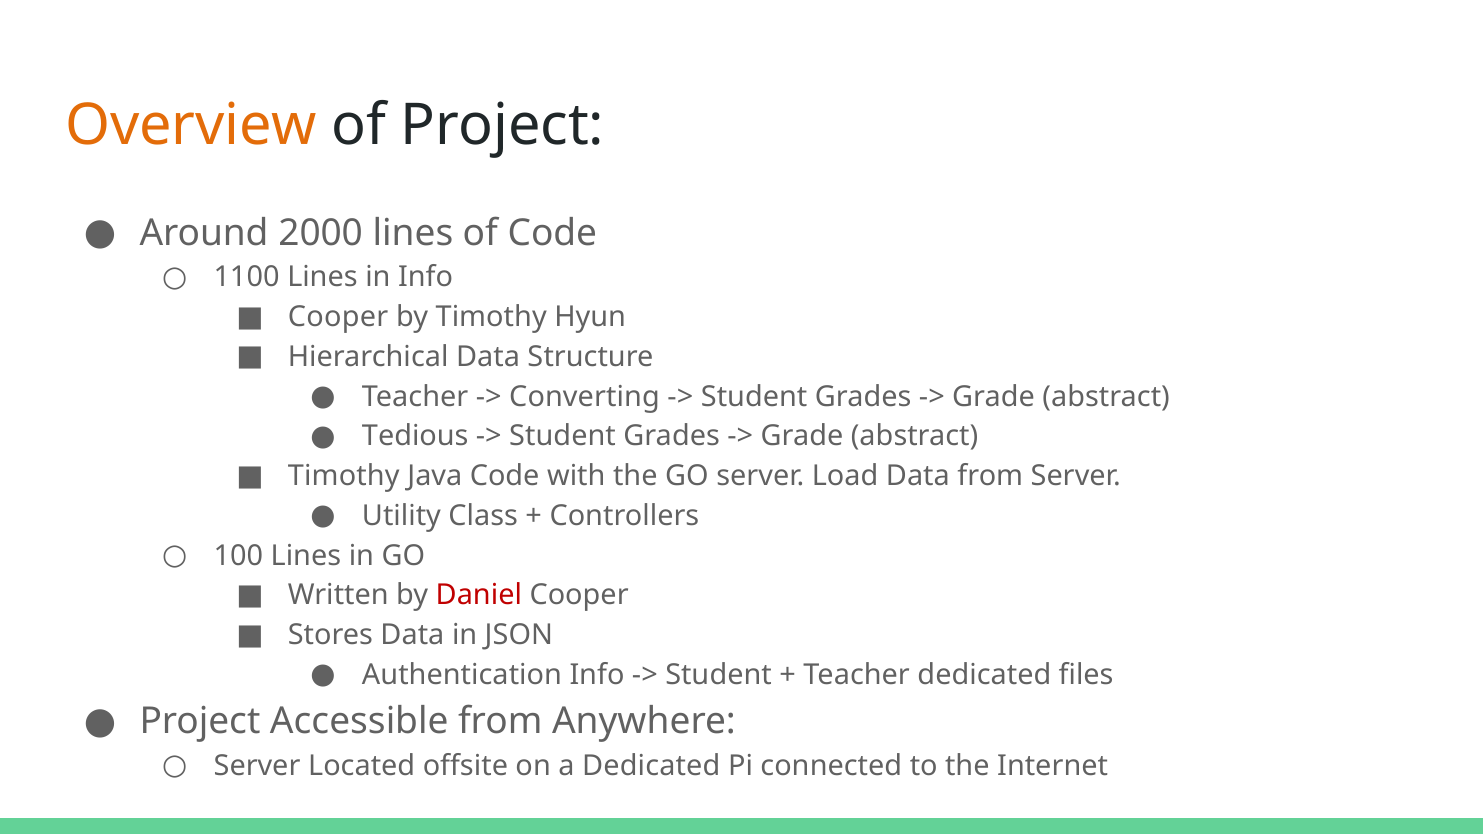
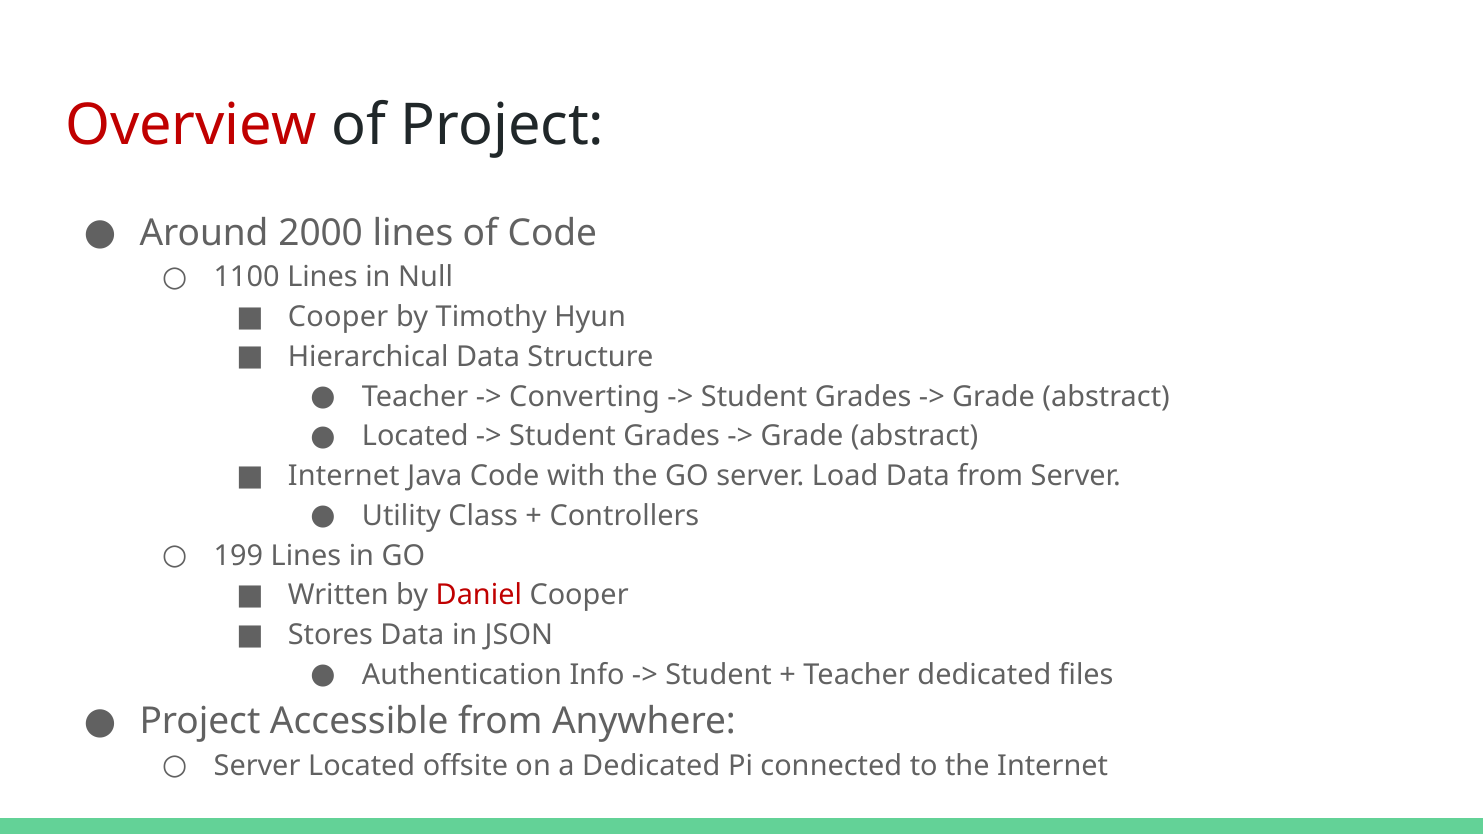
Overview colour: orange -> red (191, 126)
in Info: Info -> Null (426, 277)
Tedious: Tedious -> Located (415, 436)
Timothy: Timothy -> Internet (344, 476)
100: 100 -> 199 (238, 556)
